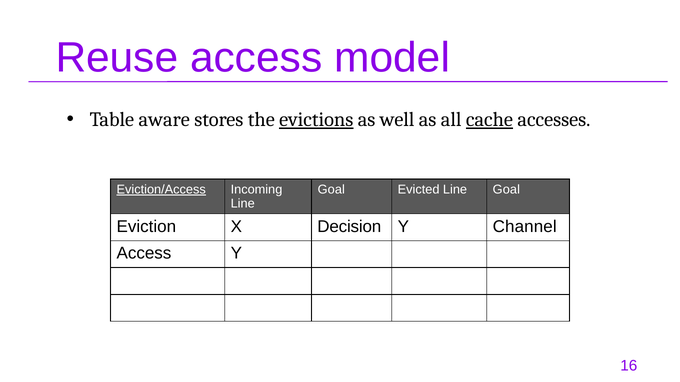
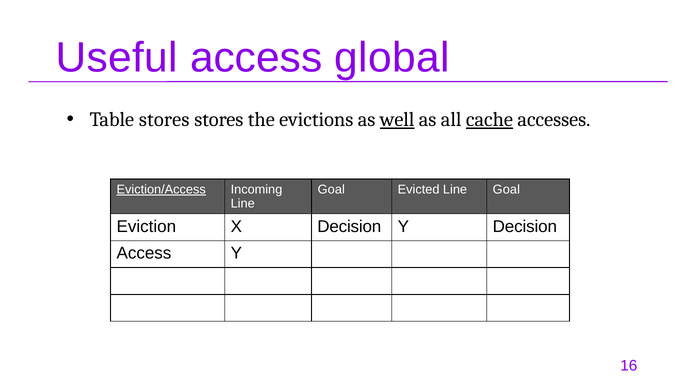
Reuse: Reuse -> Useful (117, 58)
model: model -> global (392, 58)
Table aware: aware -> stores (164, 120)
evictions underline: present -> none (316, 120)
well underline: none -> present (397, 120)
Y Channel: Channel -> Decision (525, 227)
